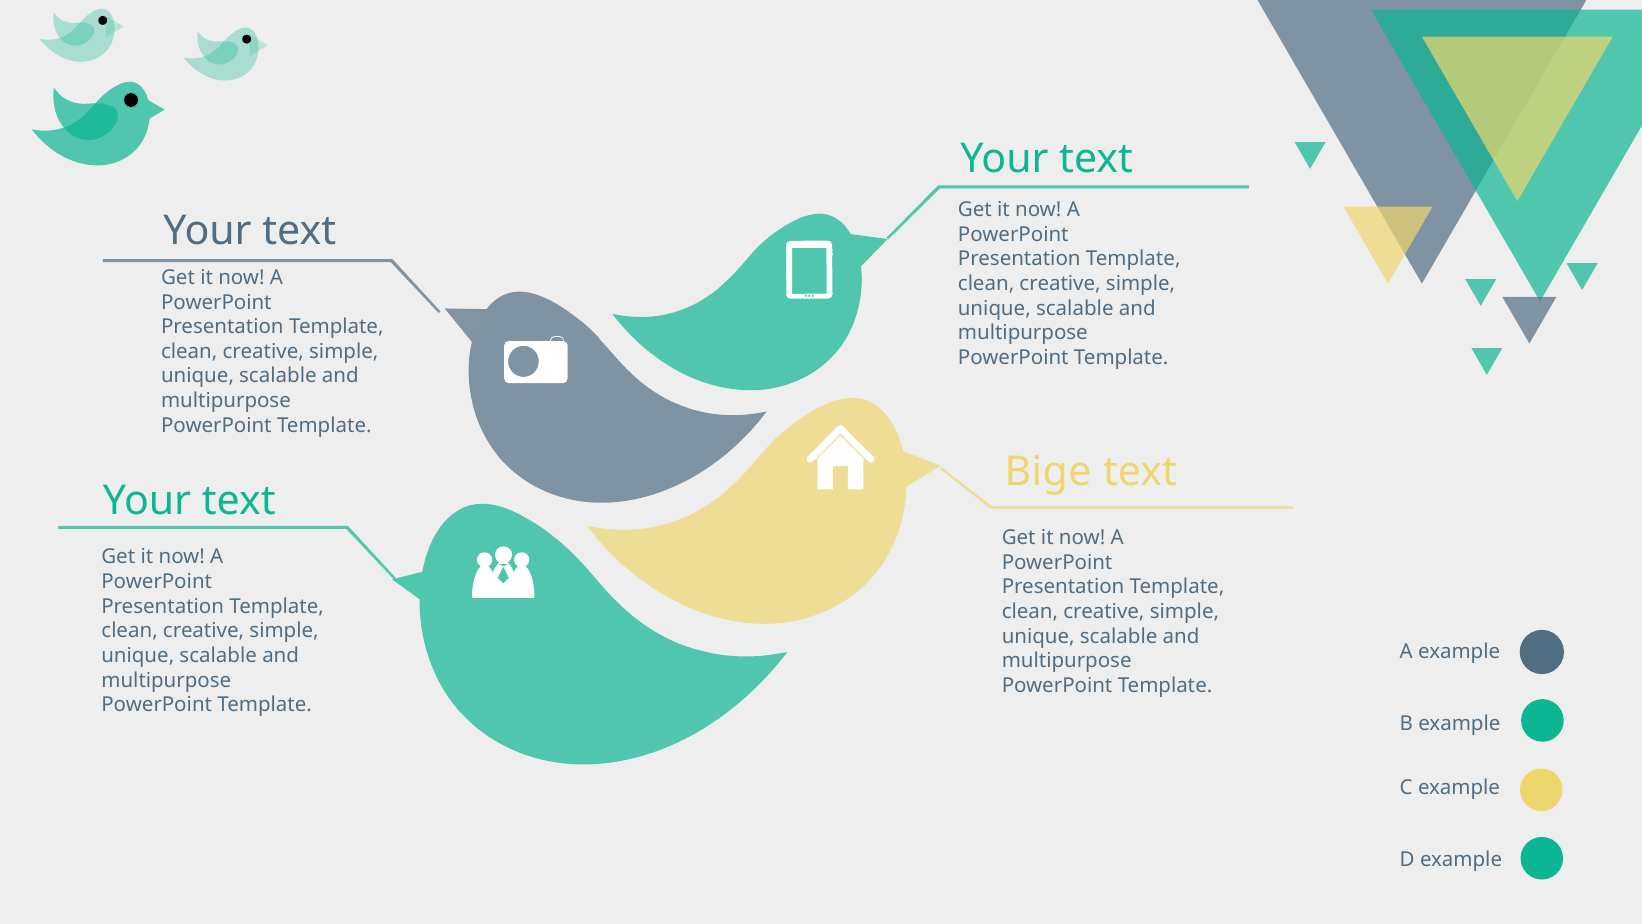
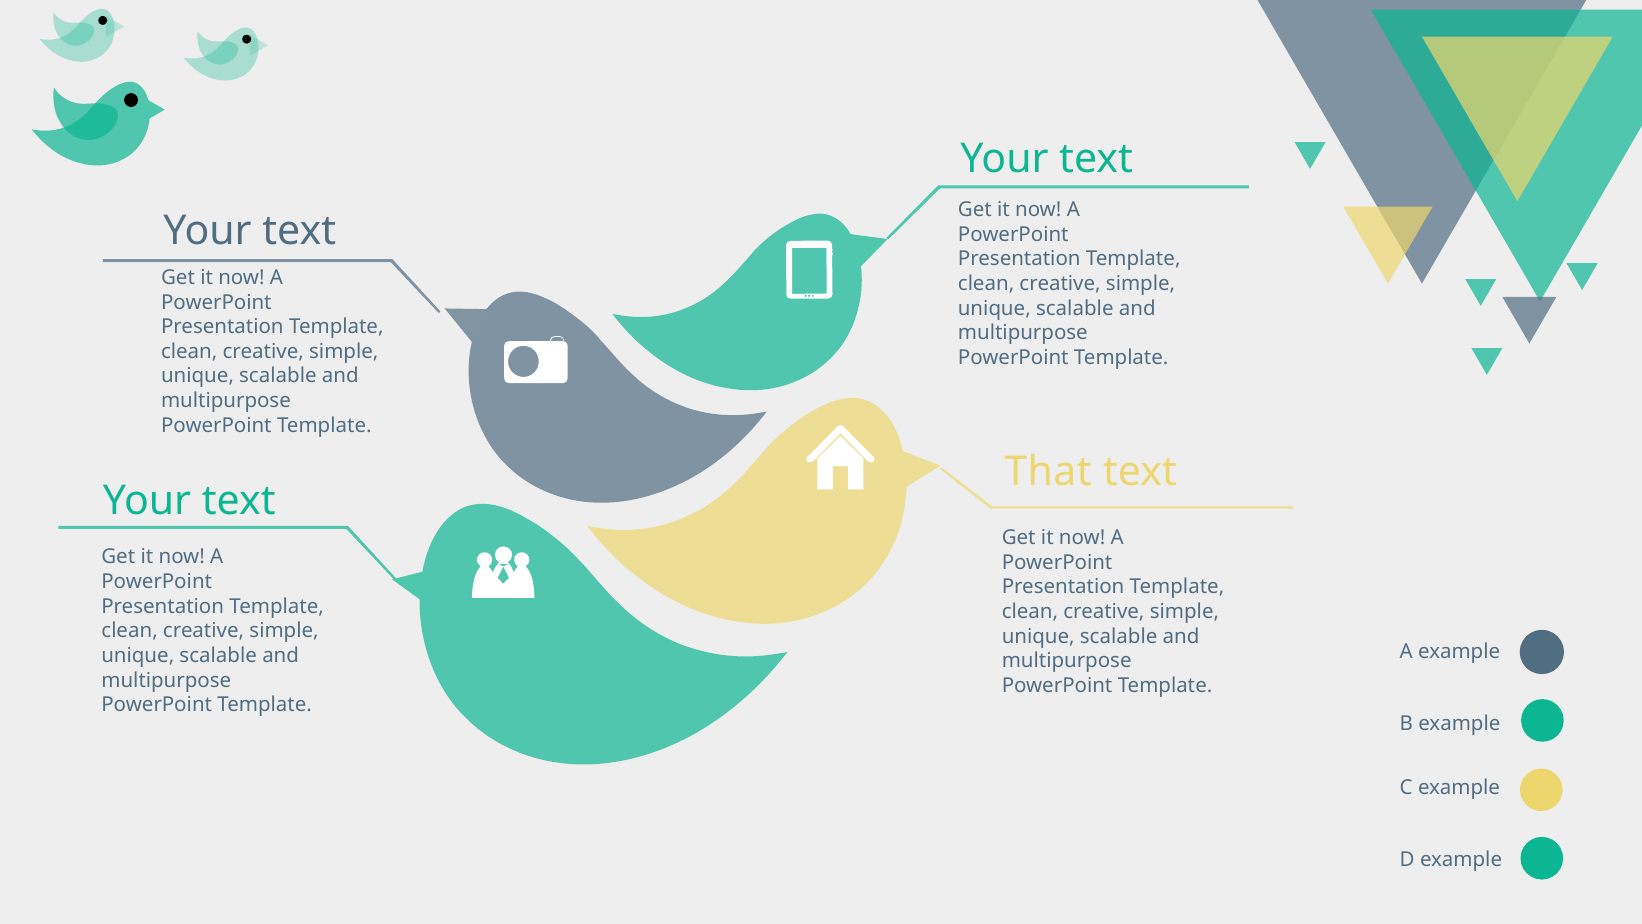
Bige: Bige -> That (1048, 471)
